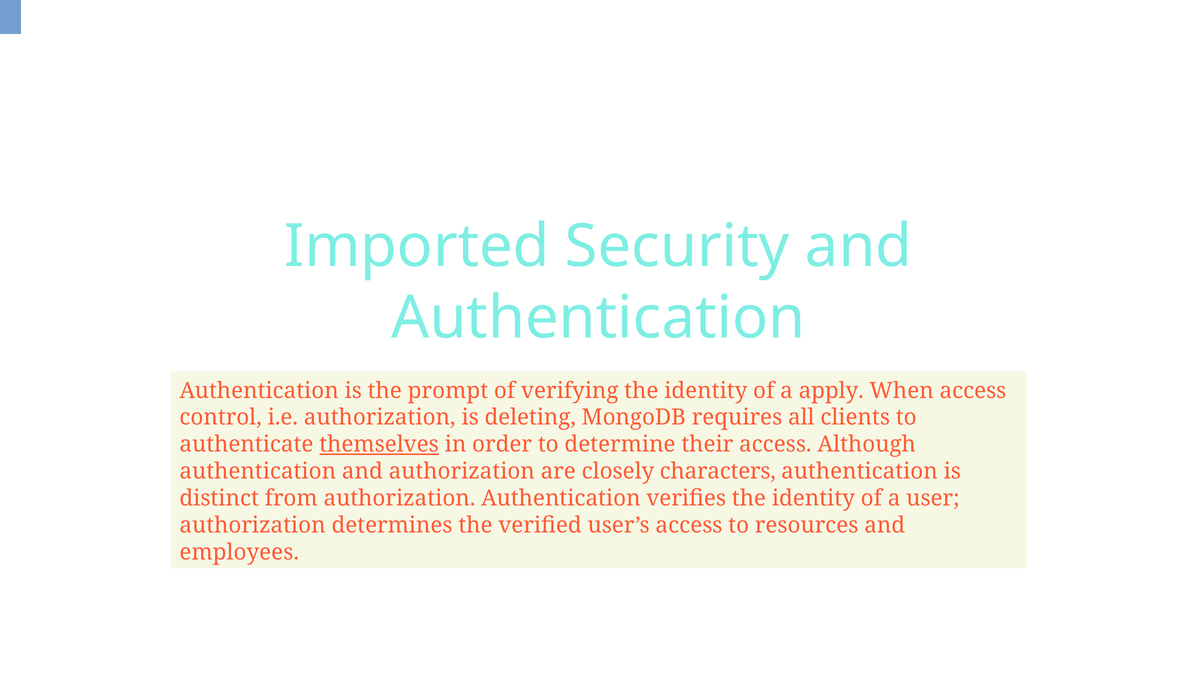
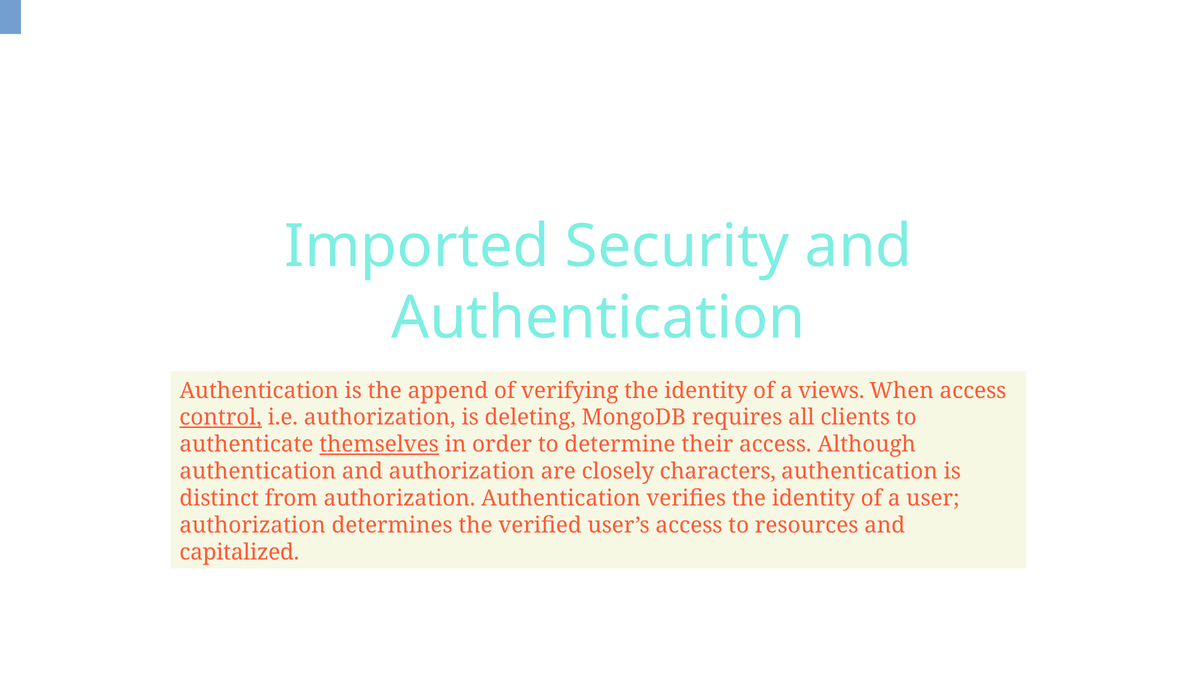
prompt: prompt -> append (448, 391)
apply: apply -> views (831, 391)
control underline: none -> present (221, 418)
employees: employees -> capitalized (239, 552)
